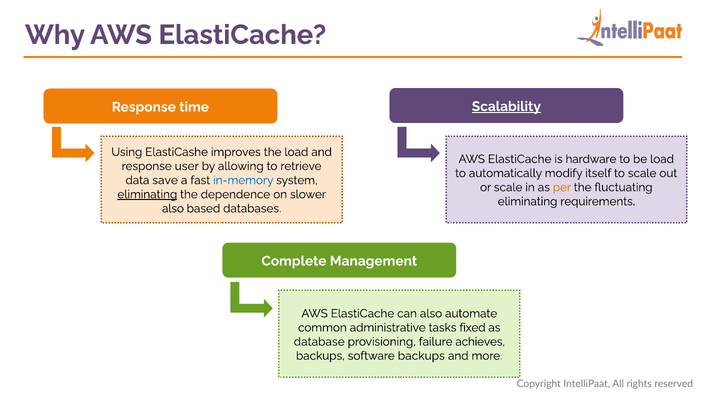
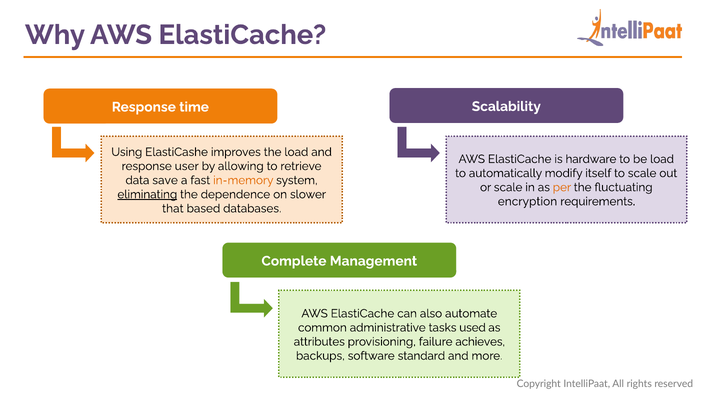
Scalability underline: present -> none (506, 106)
in-memory colour: blue -> orange (243, 180)
eliminating: eliminating -> encryption (527, 201)
also: also -> that (173, 208)
fixed: fixed -> used (473, 327)
database: database -> attributes (319, 341)
software backups: backups -> standard (421, 355)
